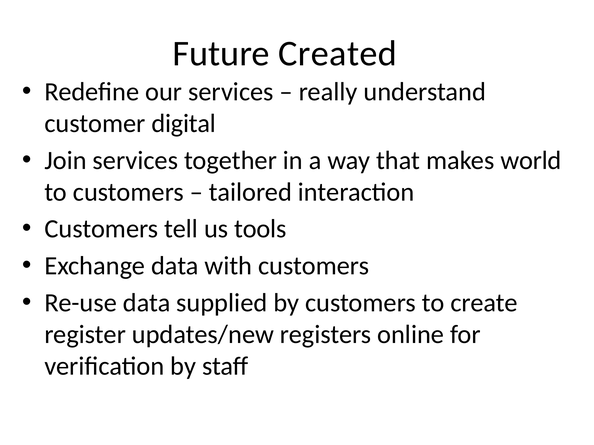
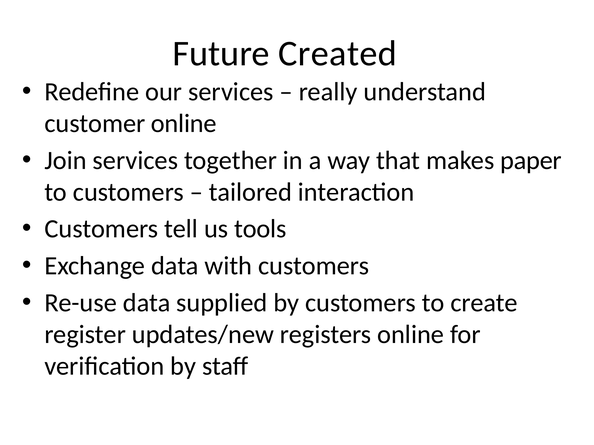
customer digital: digital -> online (184, 124)
world: world -> paper (531, 161)
